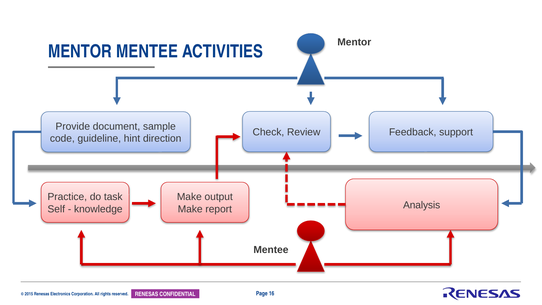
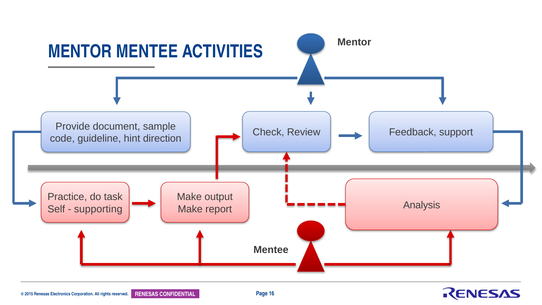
knowledge: knowledge -> supporting (98, 209)
